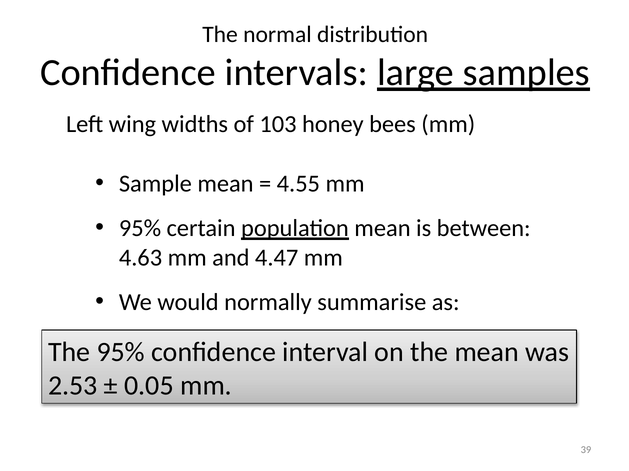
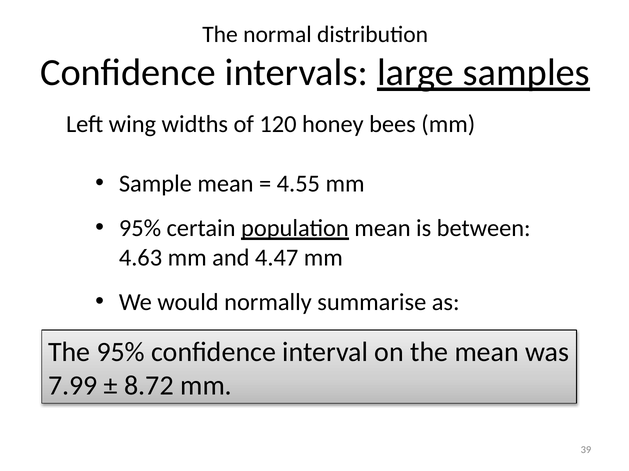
103: 103 -> 120 (278, 124)
2.53: 2.53 -> 7.99 (73, 386)
0.05: 0.05 -> 8.72 (149, 386)
